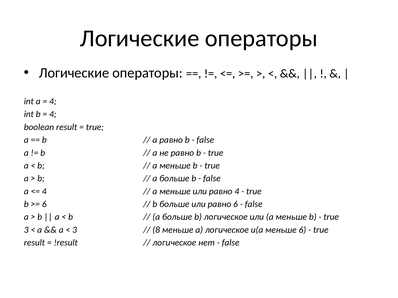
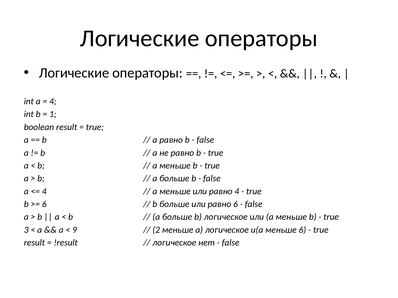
4: 4 -> 1 (53, 114)
3: 3 -> 9 (75, 230)
8: 8 -> 2 (156, 230)
